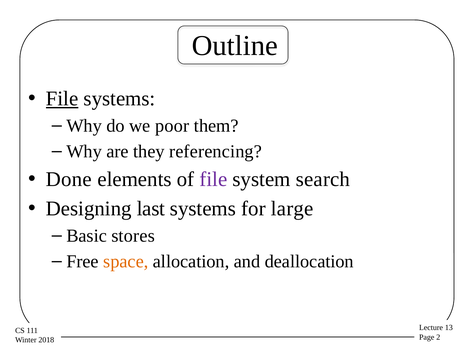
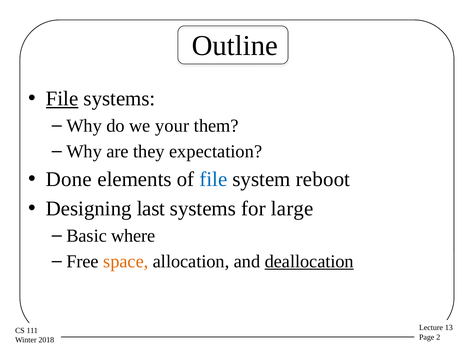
poor: poor -> your (172, 126)
referencing: referencing -> expectation (216, 151)
file colour: purple -> blue (213, 179)
search: search -> reboot (323, 179)
stores: stores -> where (133, 235)
deallocation underline: none -> present (309, 261)
